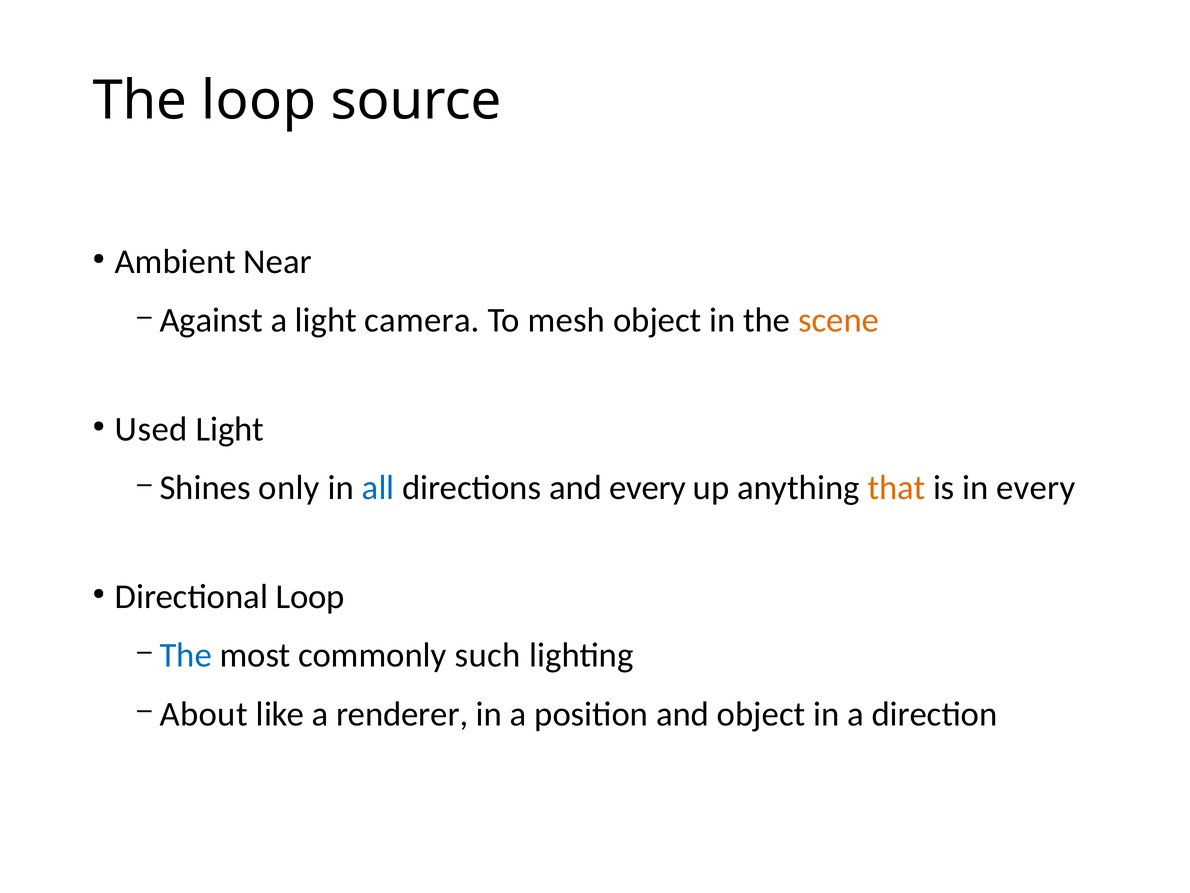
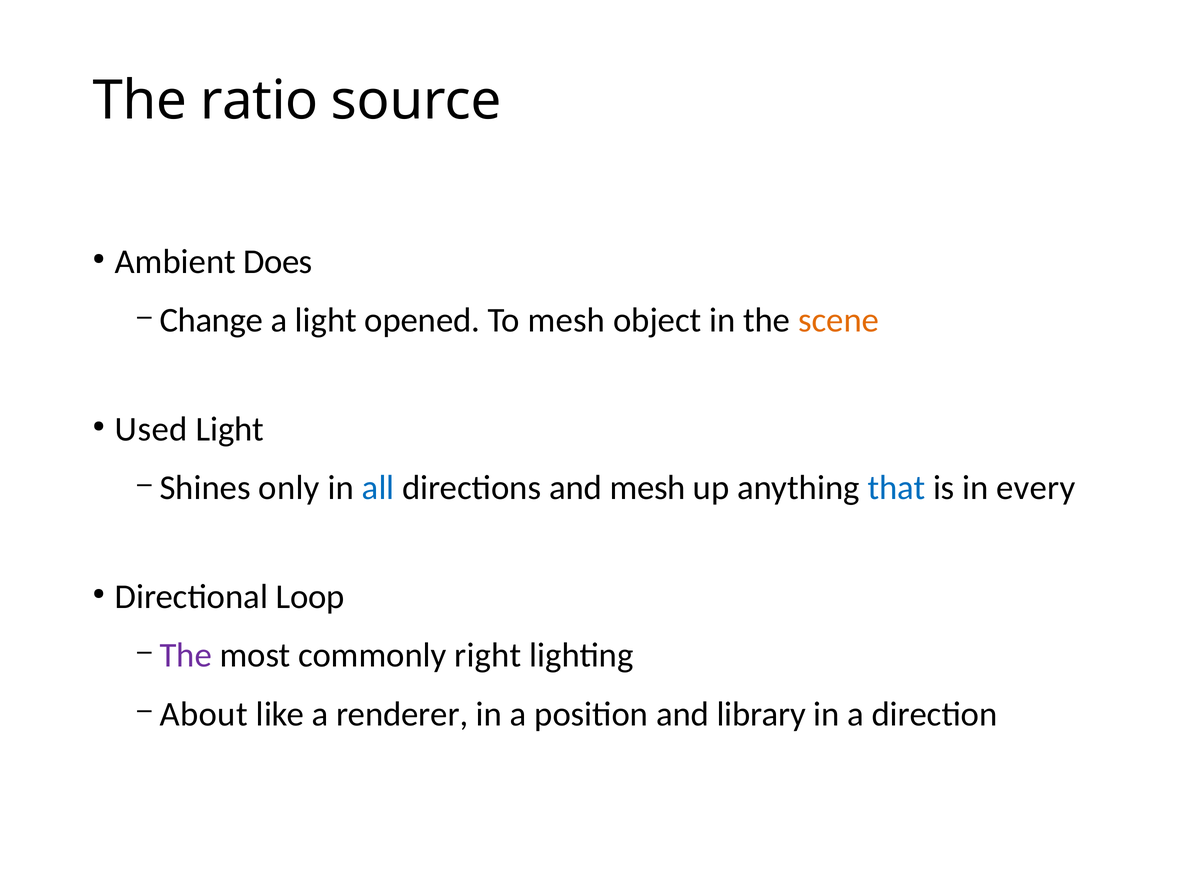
The loop: loop -> ratio (259, 101)
Near: Near -> Does (278, 261)
Against: Against -> Change (211, 320)
camera: camera -> opened (422, 320)
and every: every -> mesh (648, 488)
that colour: orange -> blue (896, 488)
The colour: blue -> purple (186, 655)
such: such -> right (488, 655)
and object: object -> library (761, 714)
